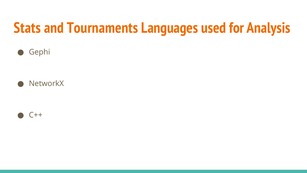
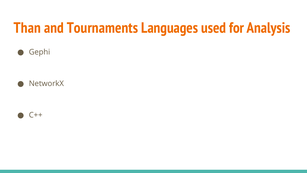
Stats: Stats -> Than (27, 28)
